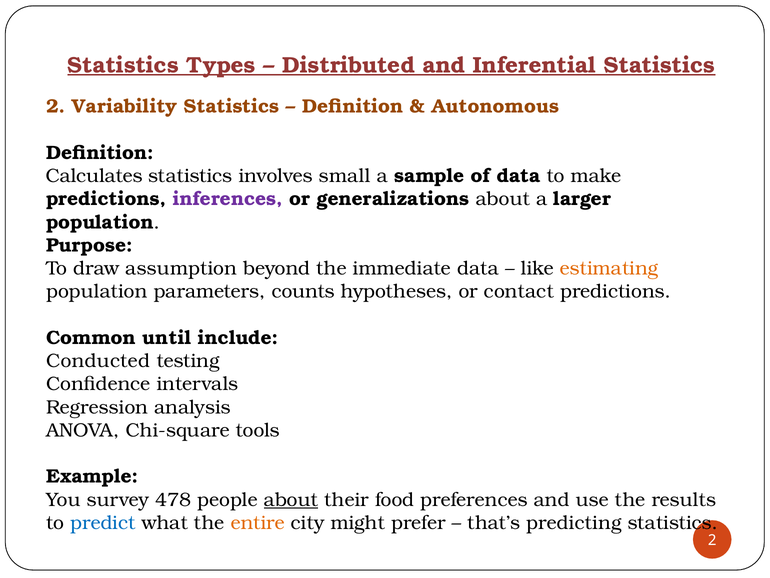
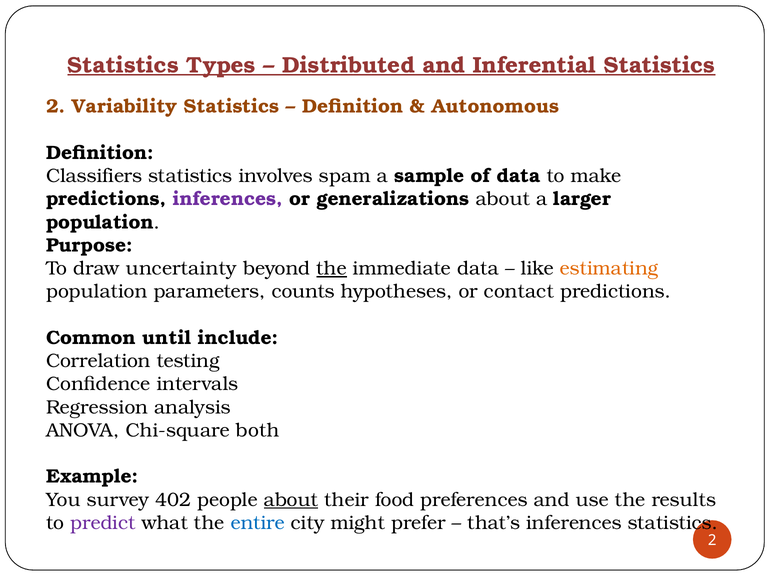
Calculates: Calculates -> Classifiers (94, 176)
small: small -> spam (345, 176)
assumption: assumption -> uncertainty (181, 268)
the underline: none -> present (331, 268)
Conducted: Conducted -> Correlation (98, 361)
tools: tools -> both (258, 430)
478: 478 -> 402 (173, 499)
predict colour: blue -> purple (103, 522)
entire colour: orange -> blue (258, 522)
that’s predicting: predicting -> inferences (574, 522)
